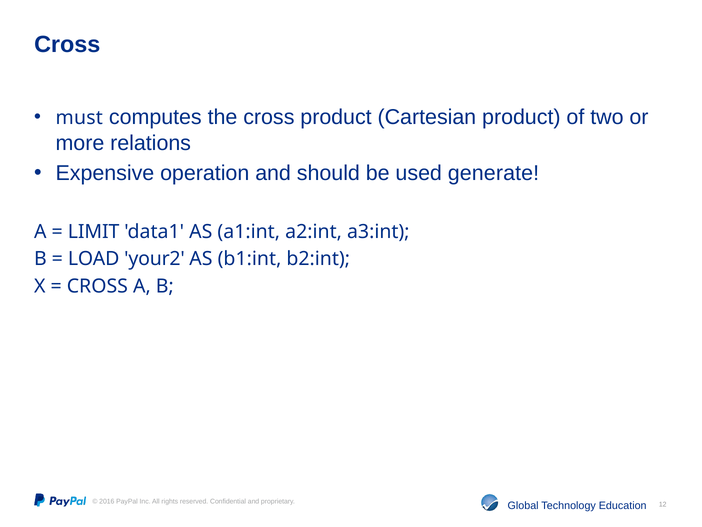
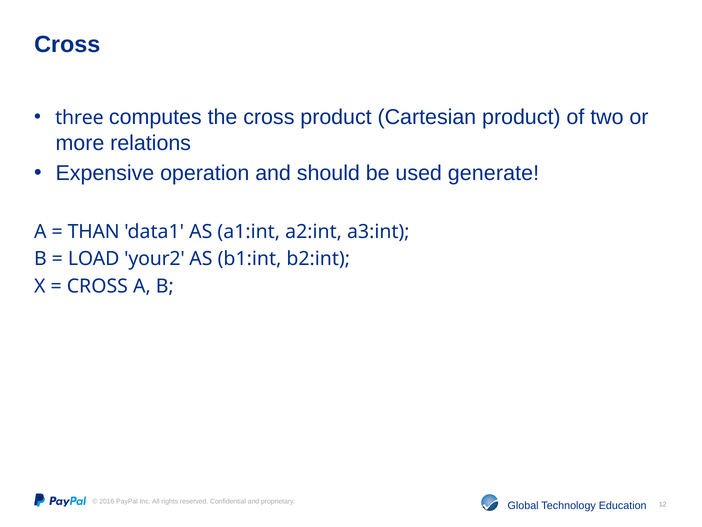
must: must -> three (79, 118)
LIMIT: LIMIT -> THAN (94, 231)
